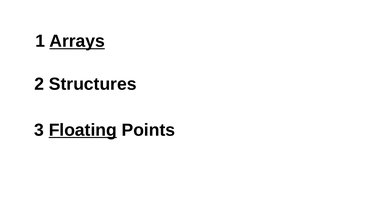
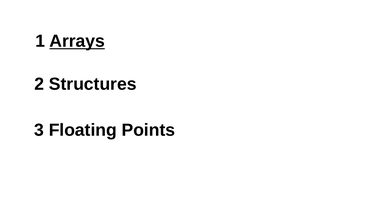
Floating underline: present -> none (83, 130)
